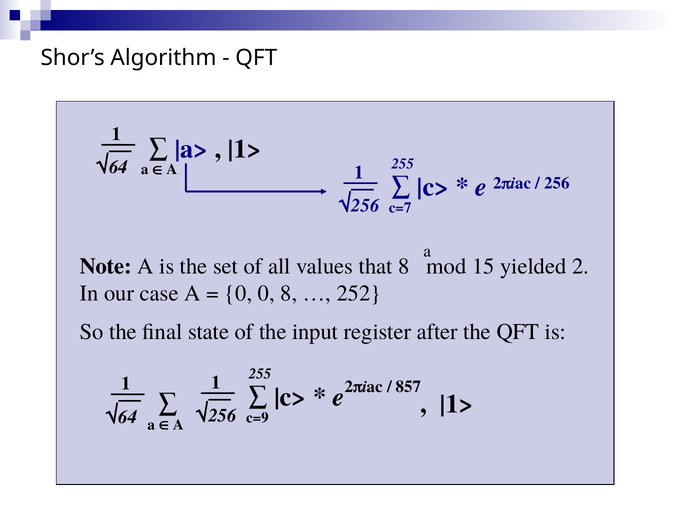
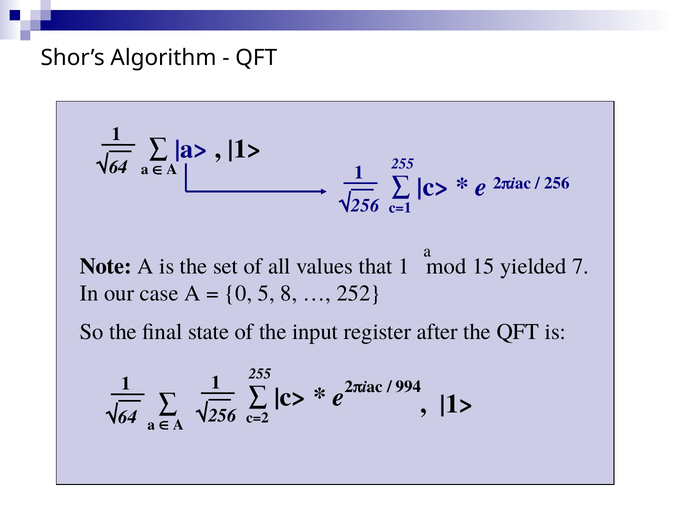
c=7: c=7 -> c=1 (400, 208)
that 8: 8 -> 1 (404, 266)
2: 2 -> 7 (581, 266)
0 0: 0 -> 5 (266, 293)
857: 857 -> 994 (409, 386)
c=9: c=9 -> c=2 (257, 418)
